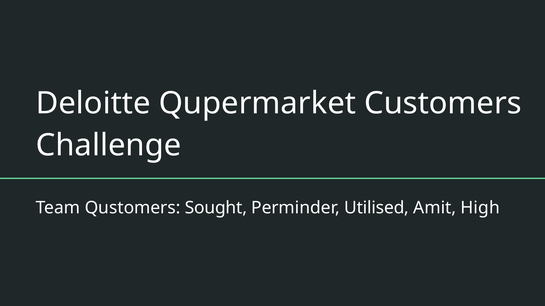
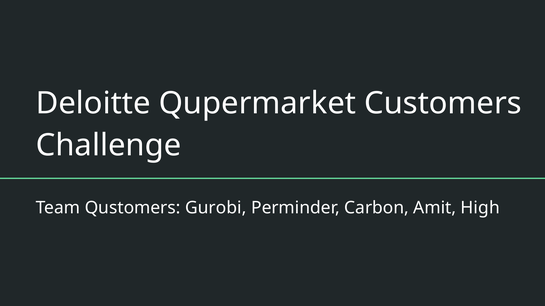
Sought: Sought -> Gurobi (216, 208)
Utilised: Utilised -> Carbon (377, 208)
